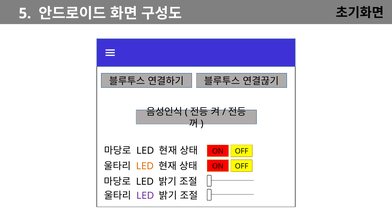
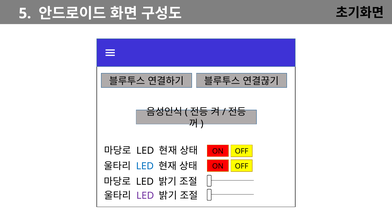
LED colour: orange -> blue (145, 167)
